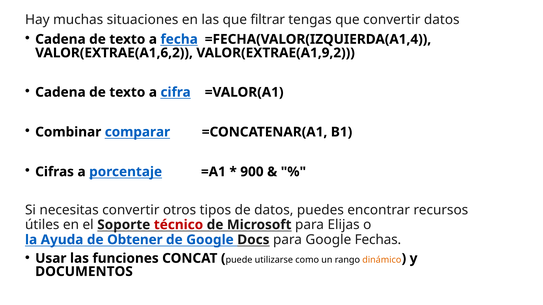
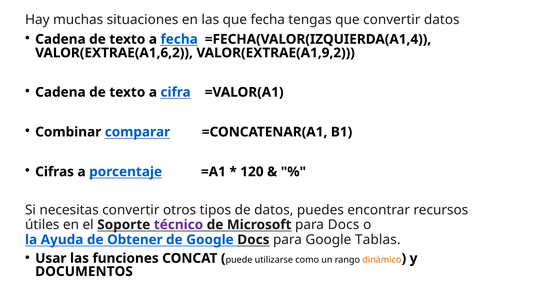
que filtrar: filtrar -> fecha (268, 20)
900: 900 -> 120 (252, 172)
técnico colour: red -> purple (178, 225)
para Elijas: Elijas -> Docs (343, 225)
Fechas: Fechas -> Tablas (378, 240)
